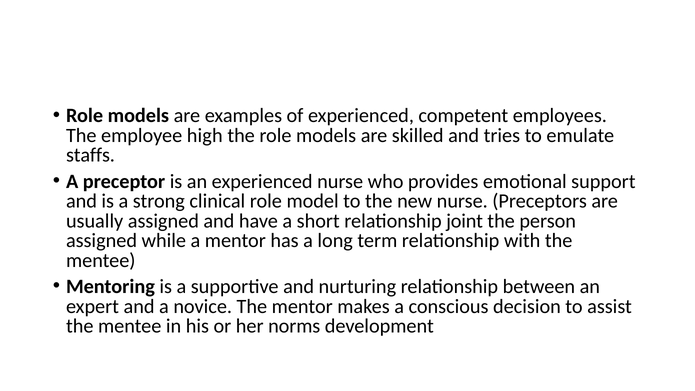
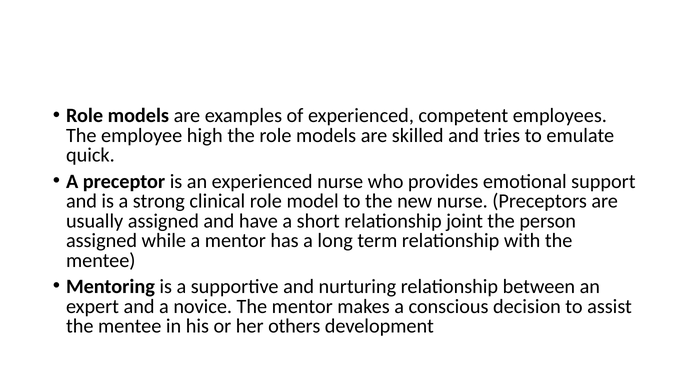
staffs: staffs -> quick (90, 155)
norms: norms -> others (294, 326)
